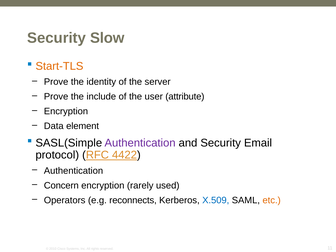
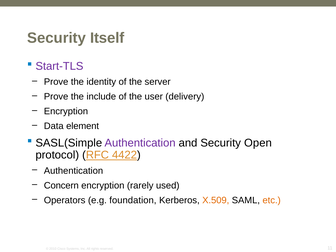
Slow: Slow -> Itself (107, 38)
Start-TLS colour: orange -> purple (59, 66)
attribute: attribute -> delivery (185, 97)
Email: Email -> Open (258, 143)
reconnects: reconnects -> foundation (133, 200)
X.509 colour: blue -> orange (216, 200)
